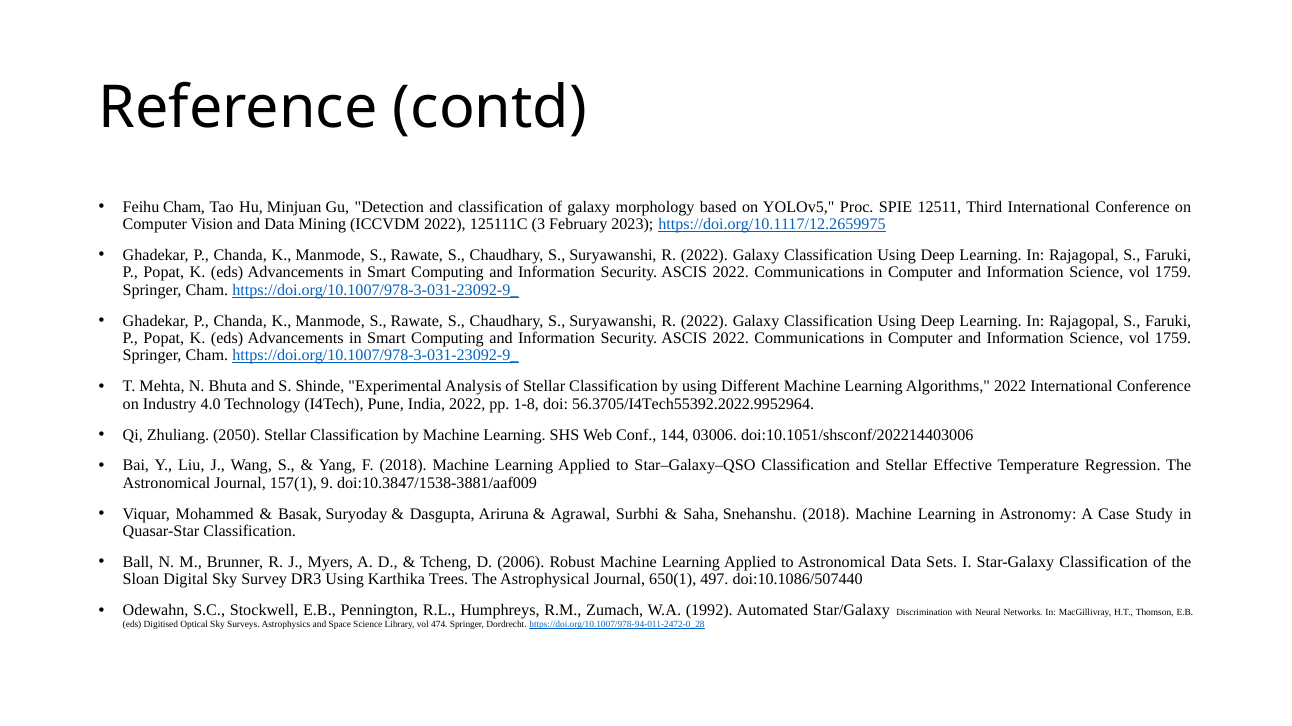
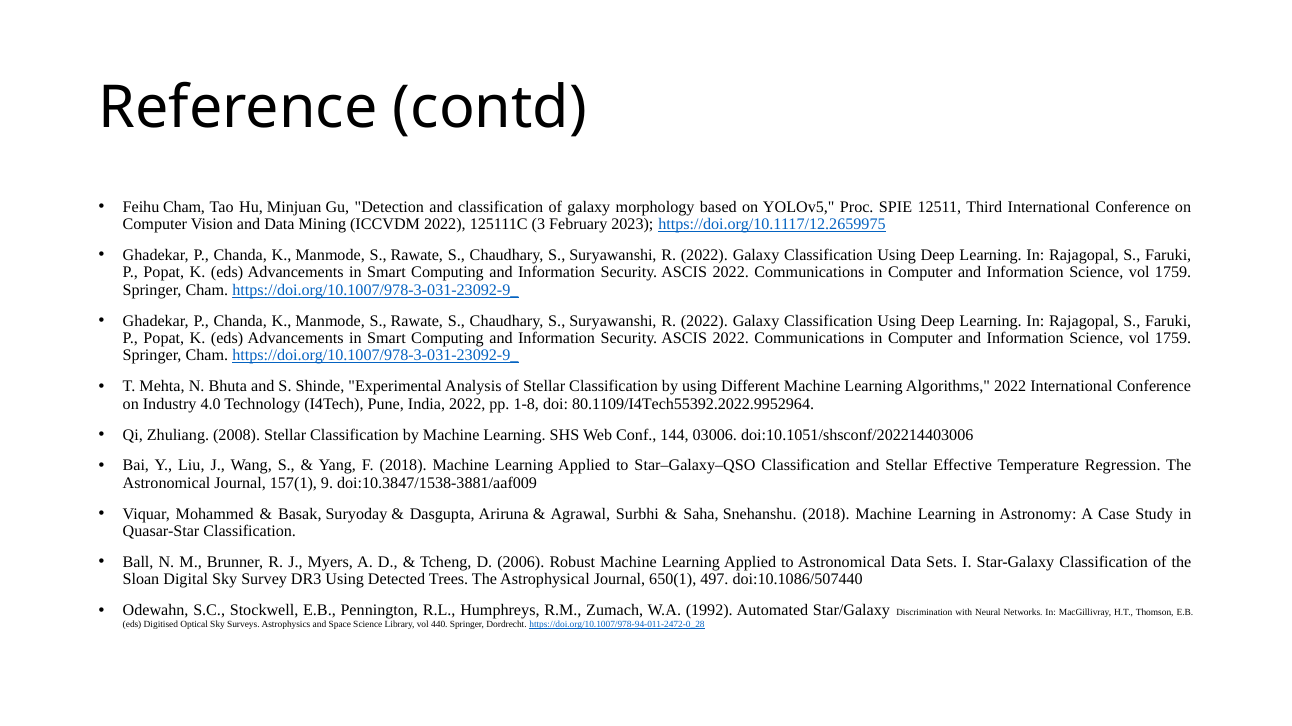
56.3705/I4Tech55392.2022.9952964: 56.3705/I4Tech55392.2022.9952964 -> 80.1109/I4Tech55392.2022.9952964 (693, 404)
2050: 2050 -> 2008 (237, 435)
Karthika: Karthika -> Detected (397, 580)
474: 474 -> 440 (439, 625)
